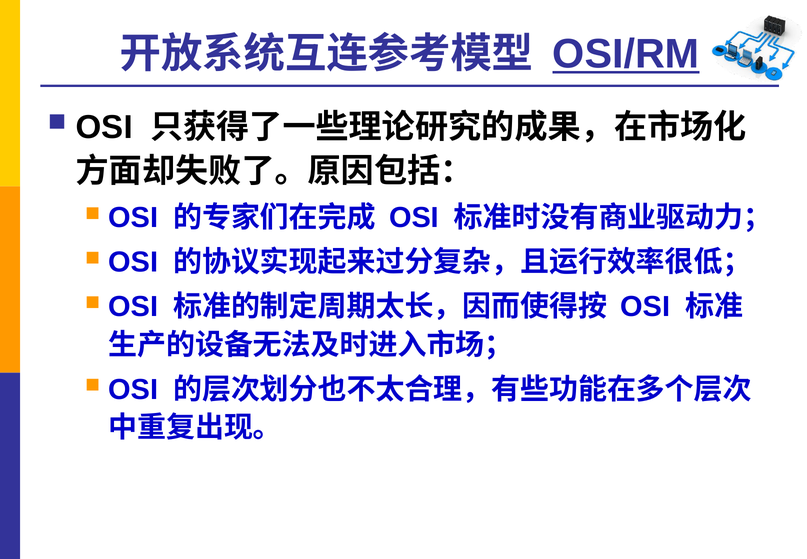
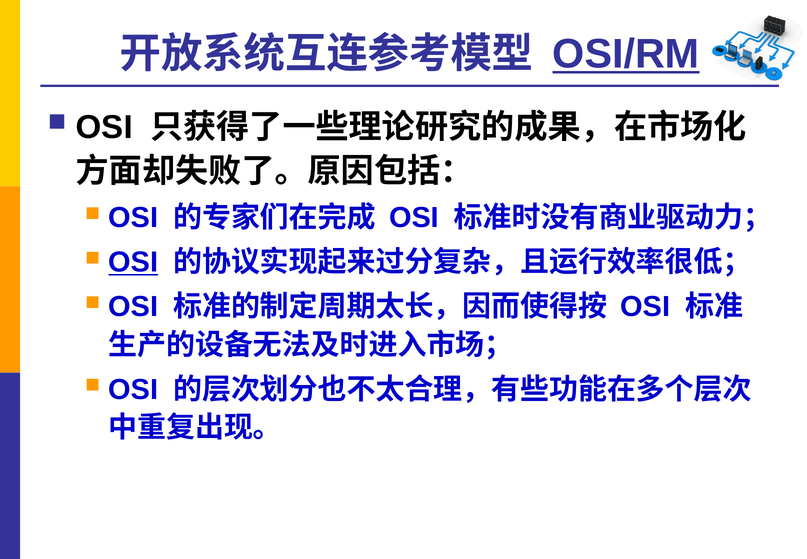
OSI underline: none -> present (133, 262)
